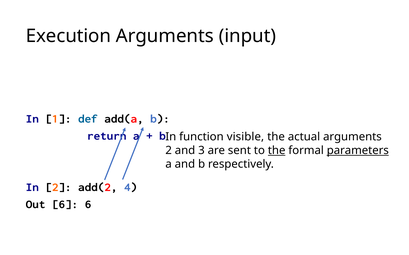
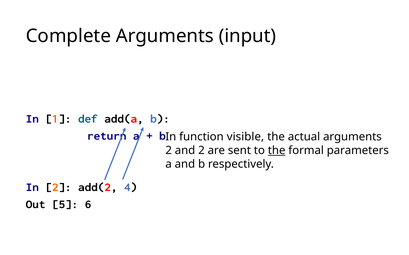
Execution: Execution -> Complete (68, 36)
and 3: 3 -> 2 (201, 151)
parameters underline: present -> none (358, 151)
Out 6: 6 -> 5 (65, 205)
